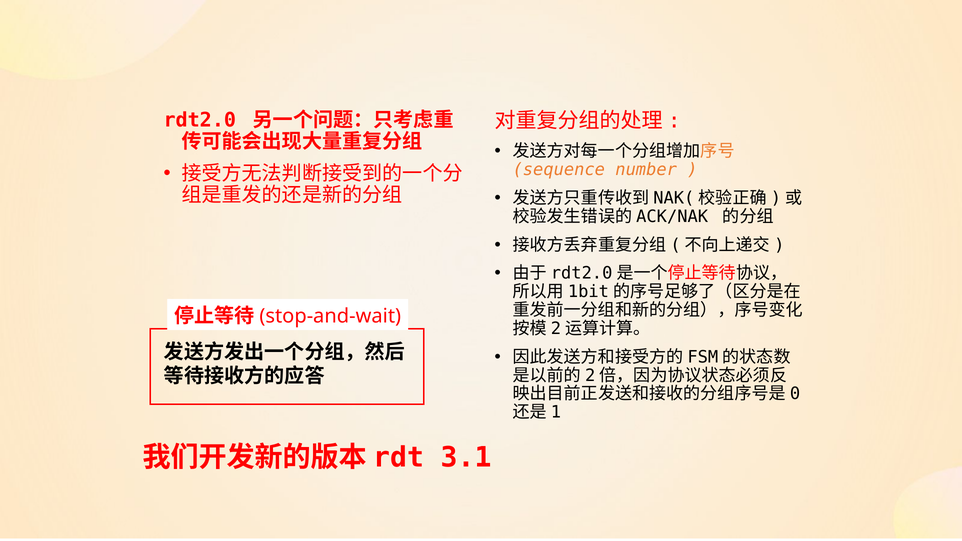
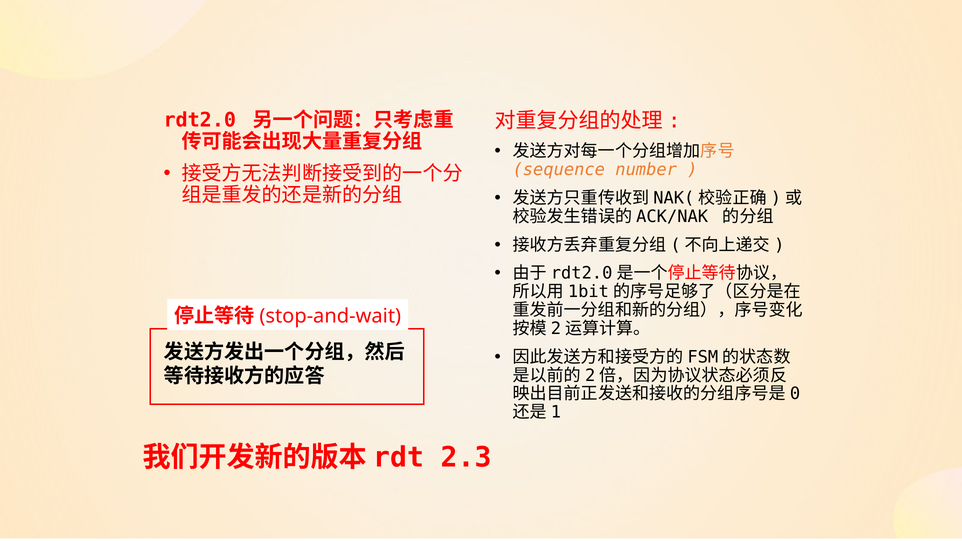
3.1: 3.1 -> 2.3 (466, 458)
